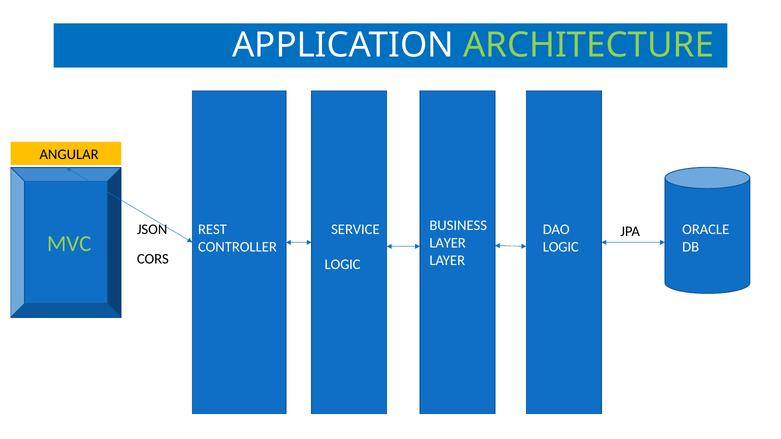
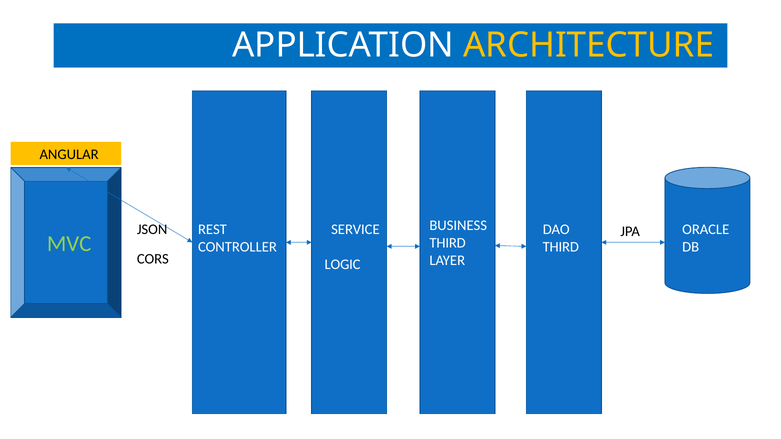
ARCHITECTURE colour: light green -> yellow (589, 45)
LAYER: LAYER -> THIRD (448, 243)
LOGIC: LOGIC -> THIRD (561, 247)
